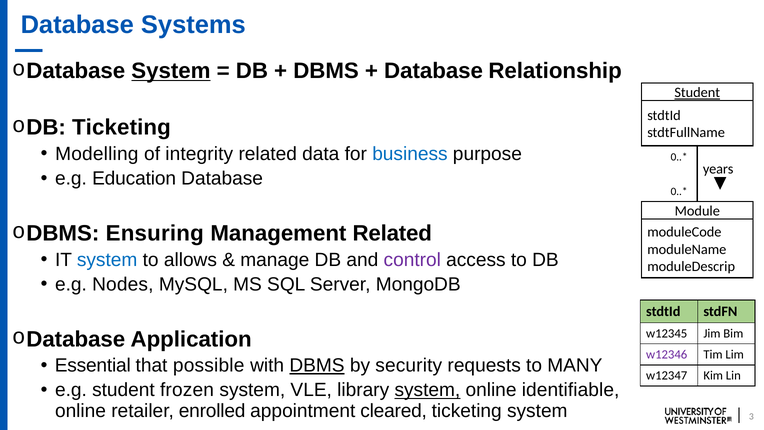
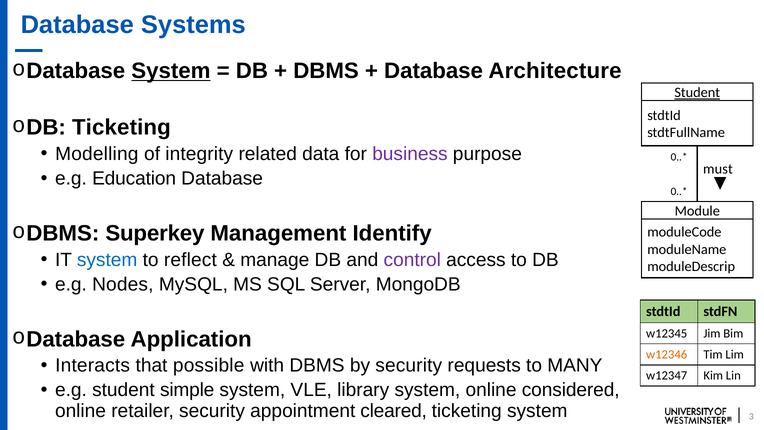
Relationship: Relationship -> Architecture (555, 71)
business colour: blue -> purple (410, 154)
years: years -> must (718, 169)
Ensuring: Ensuring -> Superkey (155, 233)
Management Related: Related -> Identify (392, 233)
allows: allows -> reflect (190, 260)
w12346 colour: purple -> orange (667, 355)
Essential: Essential -> Interacts (93, 365)
DBMS underline: present -> none (317, 365)
frozen: frozen -> simple (187, 390)
system underline: present -> none (427, 390)
identifiable: identifiable -> considered (571, 390)
retailer enrolled: enrolled -> security (212, 411)
